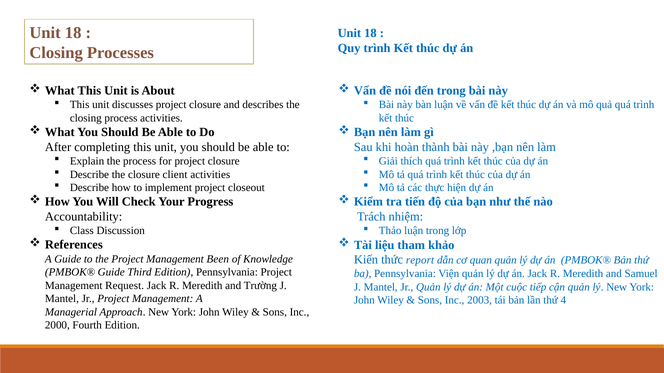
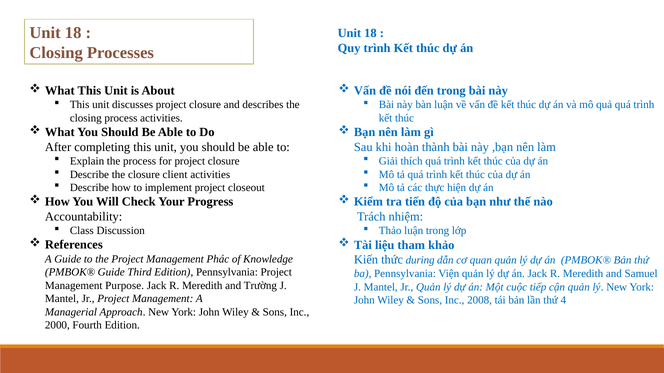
Been: Been -> Phác (218, 259)
report: report -> during (420, 261)
Request: Request -> Purpose (125, 286)
2003: 2003 -> 2008 (480, 301)
